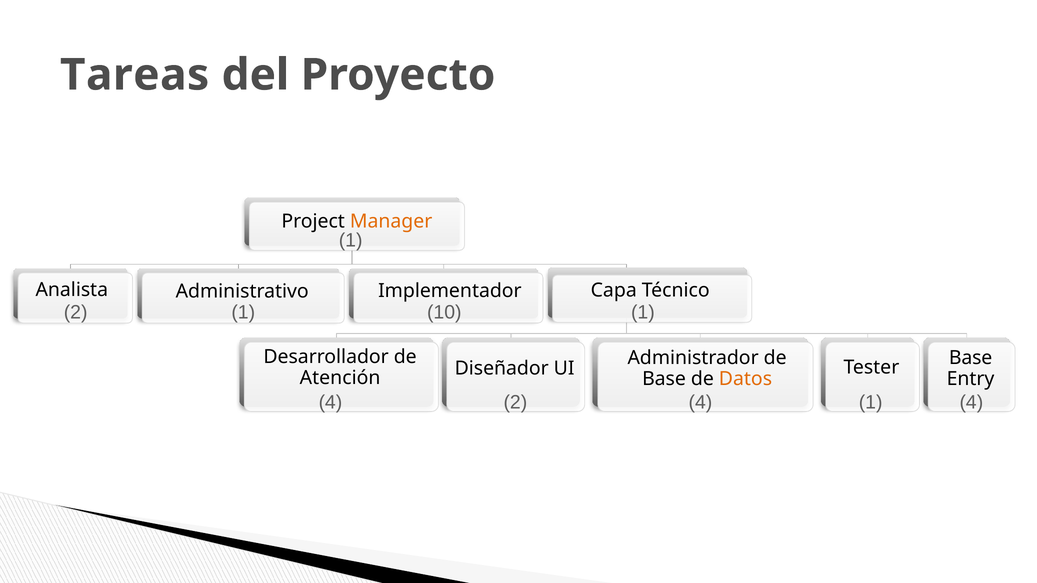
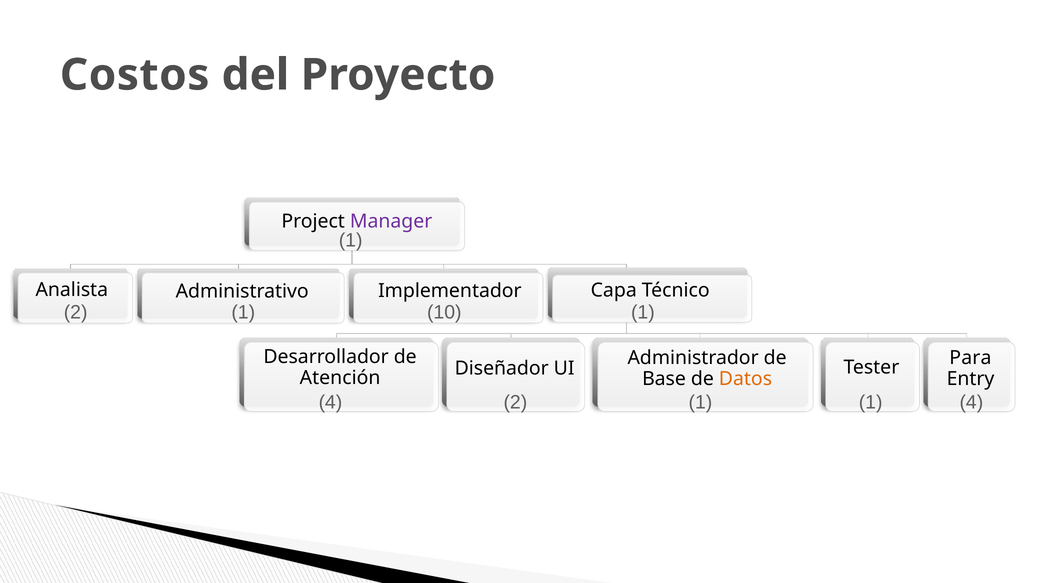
Tareas: Tareas -> Costos (135, 75)
Manager colour: orange -> purple (391, 222)
Tester Base: Base -> Para (970, 358)
4 2 4: 4 -> 1 (700, 403)
